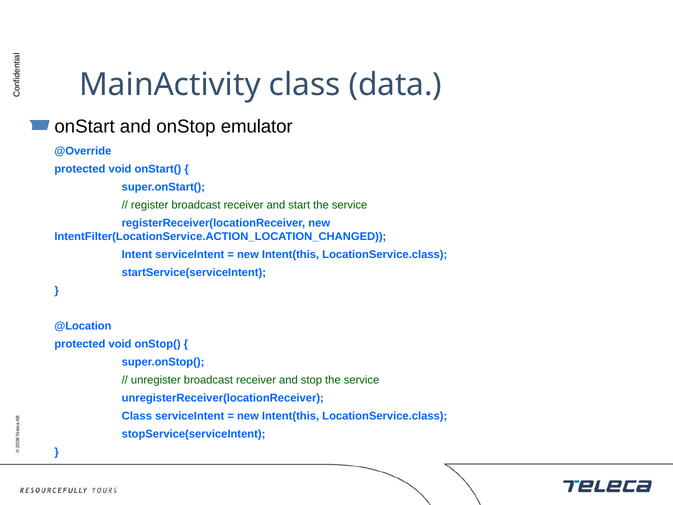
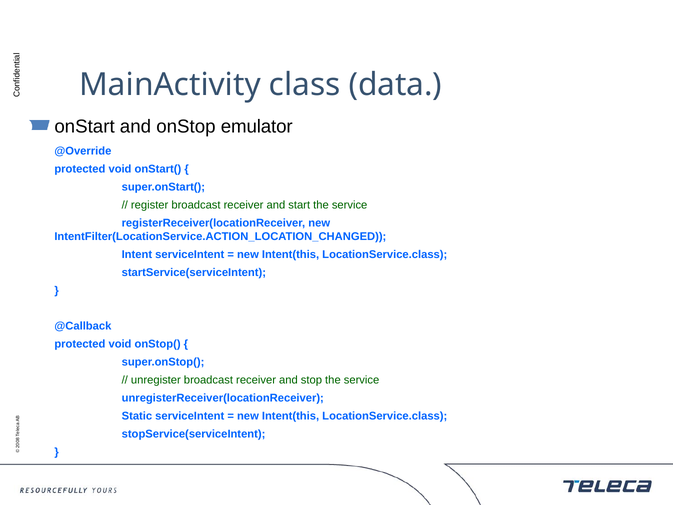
@Location: @Location -> @Callback (83, 326)
Class: Class -> Static (137, 416)
